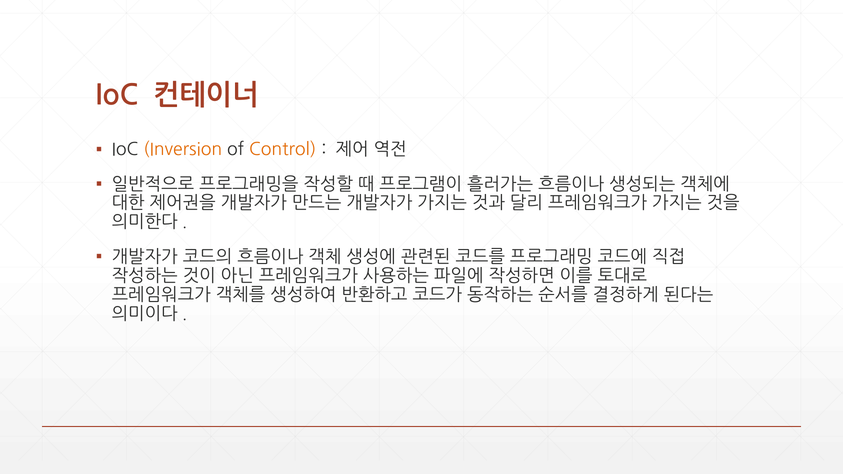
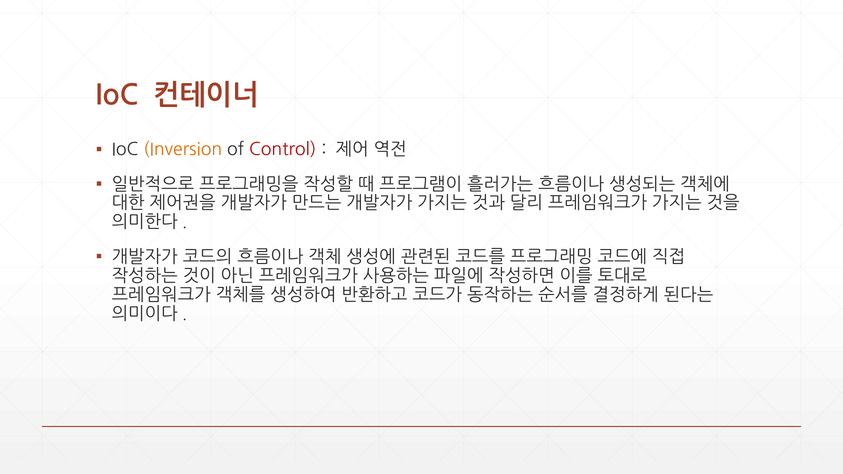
Control colour: orange -> red (283, 150)
